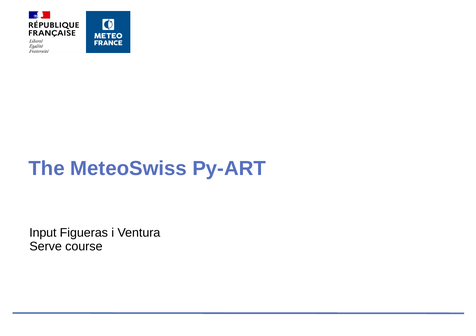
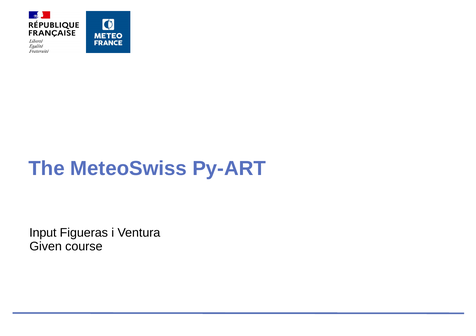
Serve: Serve -> Given (46, 247)
